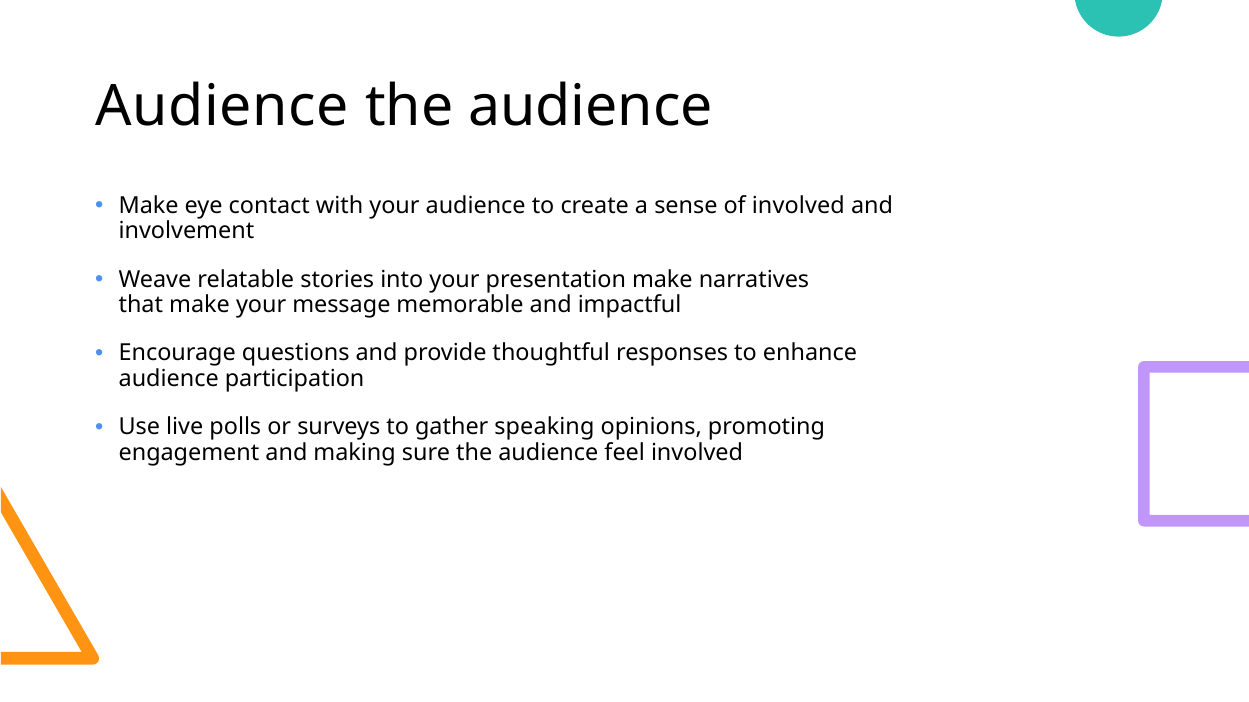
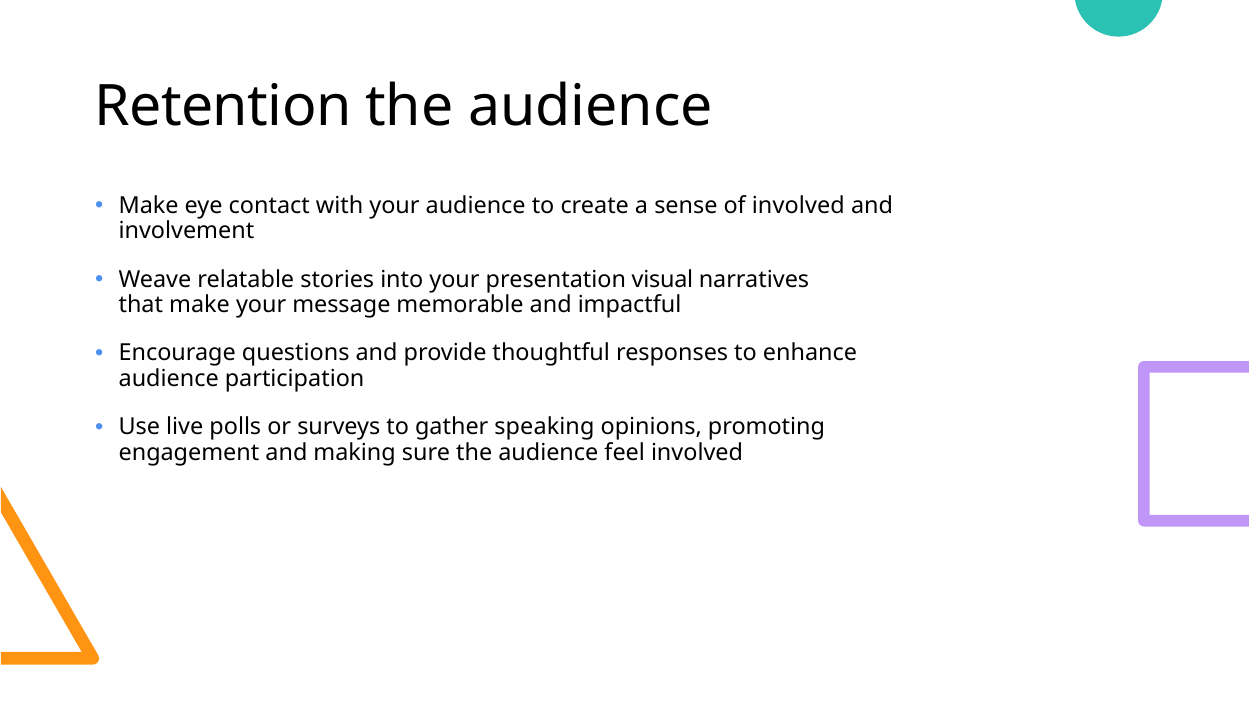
Audience: Audience -> Retention (223, 106)
presentation make: make -> visual (662, 280)
